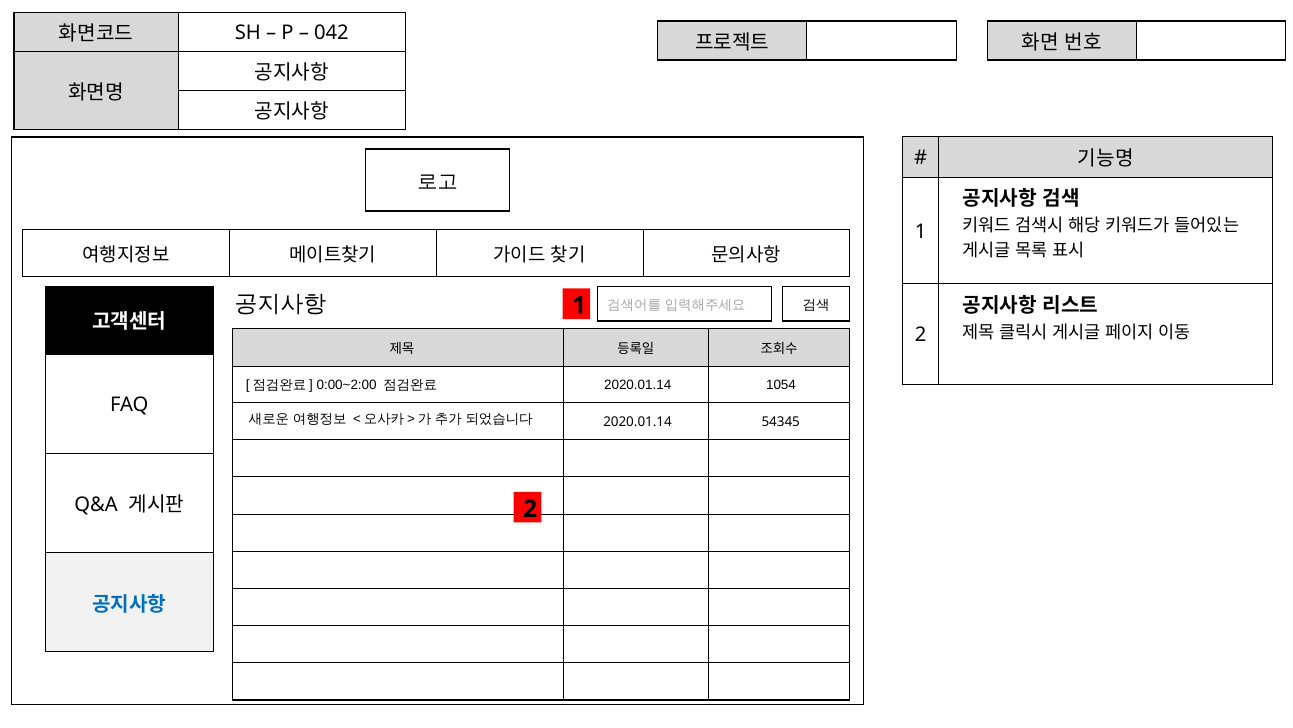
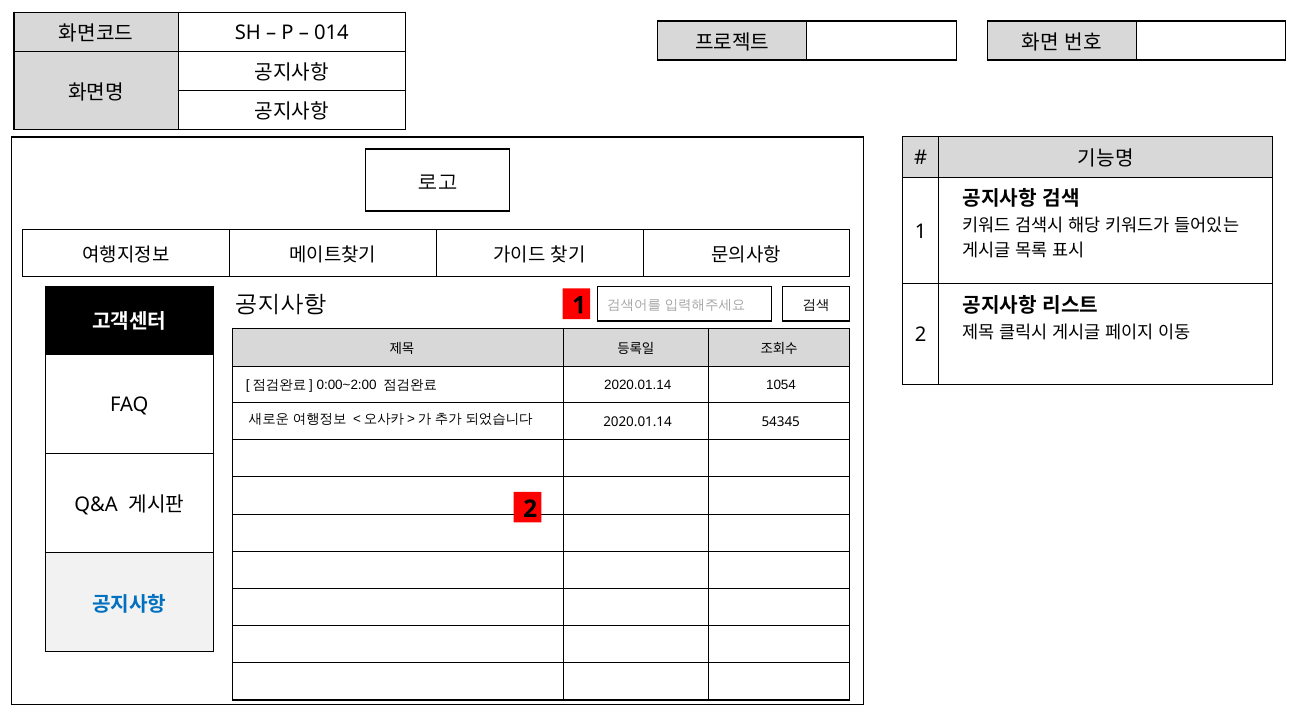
042: 042 -> 014 (331, 33)
